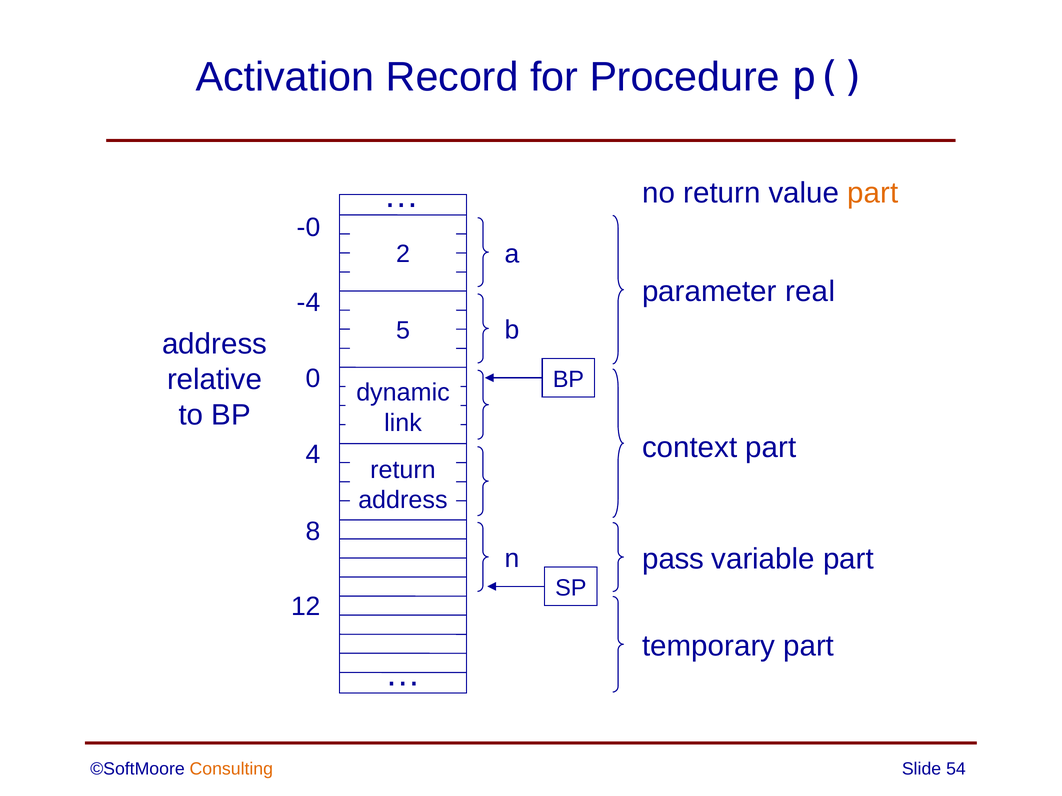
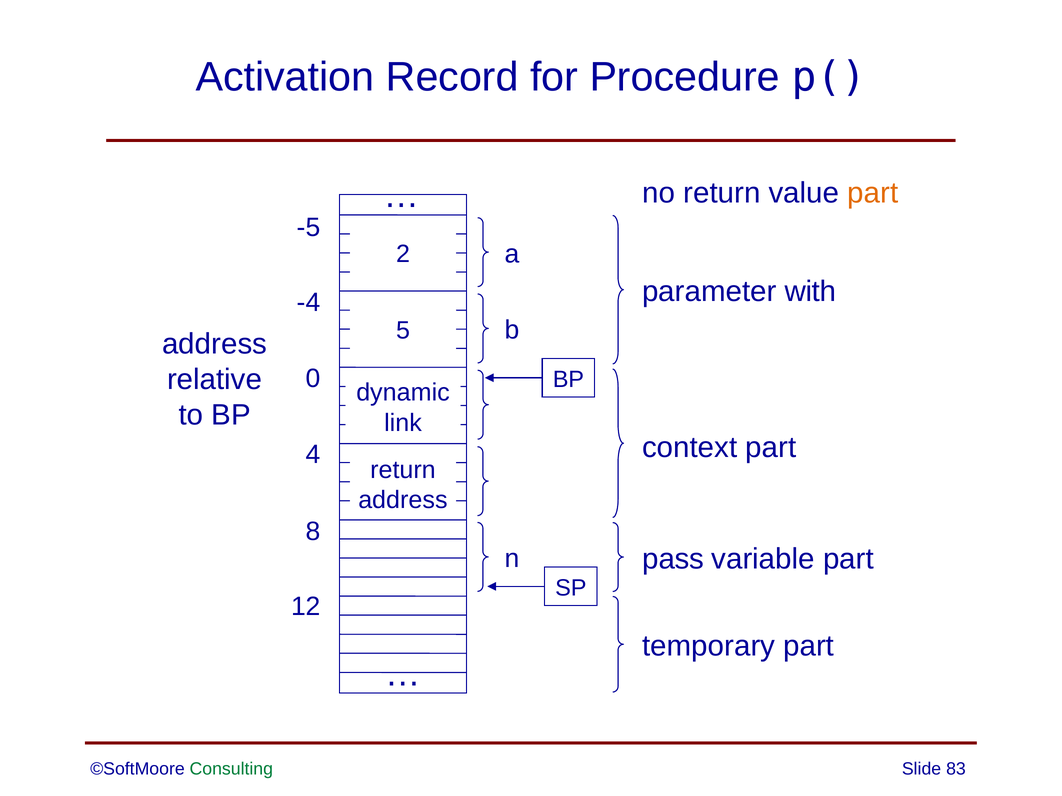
-0: -0 -> -5 (309, 227)
real: real -> with (810, 292)
Consulting colour: orange -> green (231, 769)
54: 54 -> 83 (956, 769)
